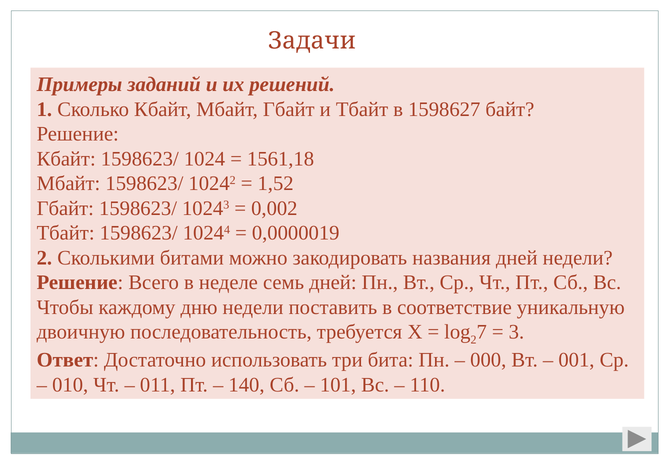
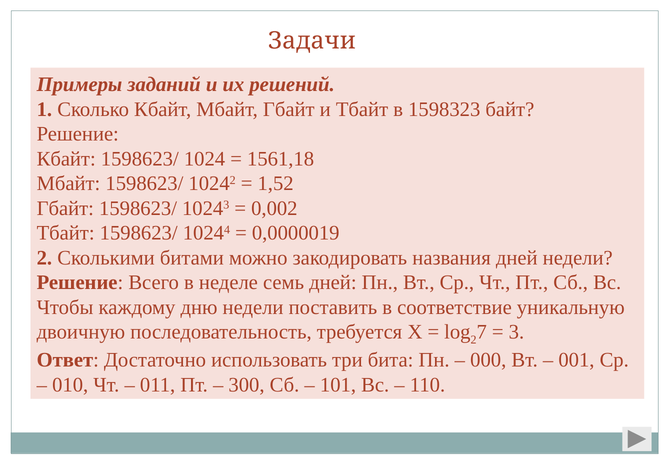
1598627: 1598627 -> 1598323 (444, 109)
140: 140 -> 300 (247, 385)
